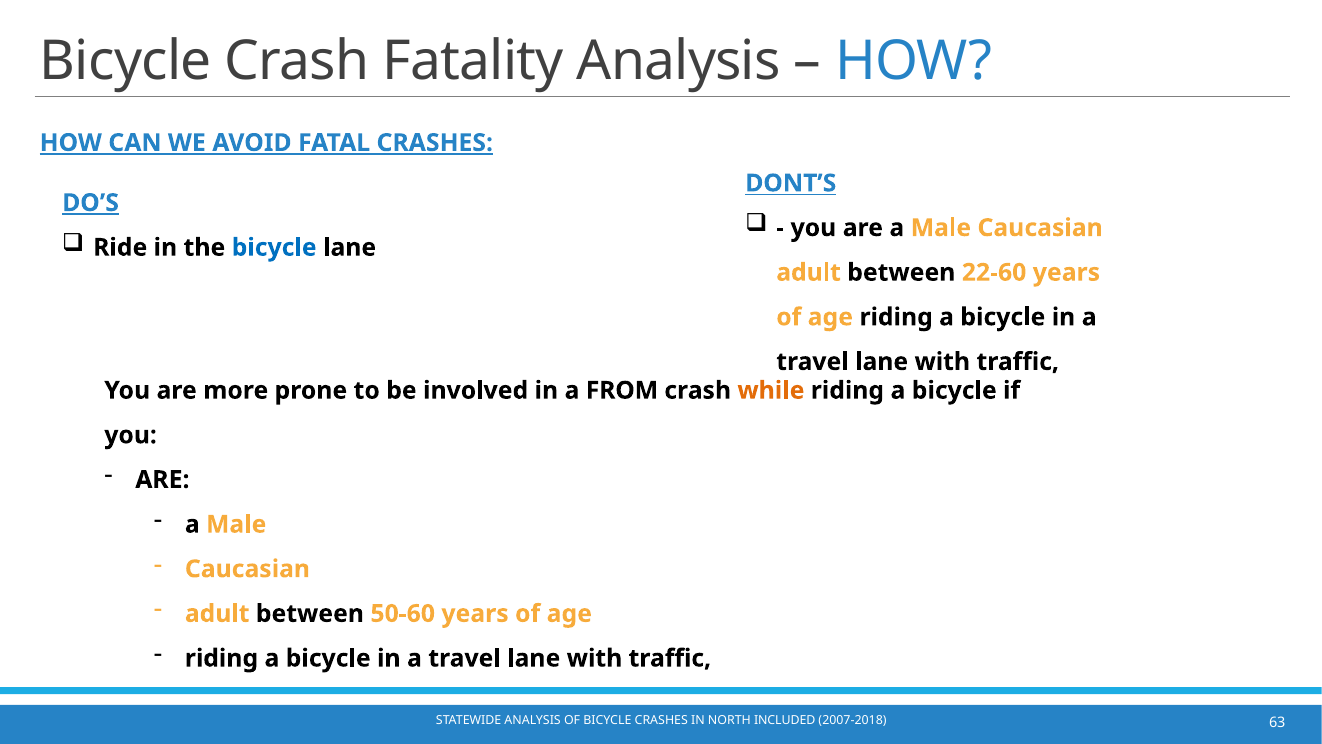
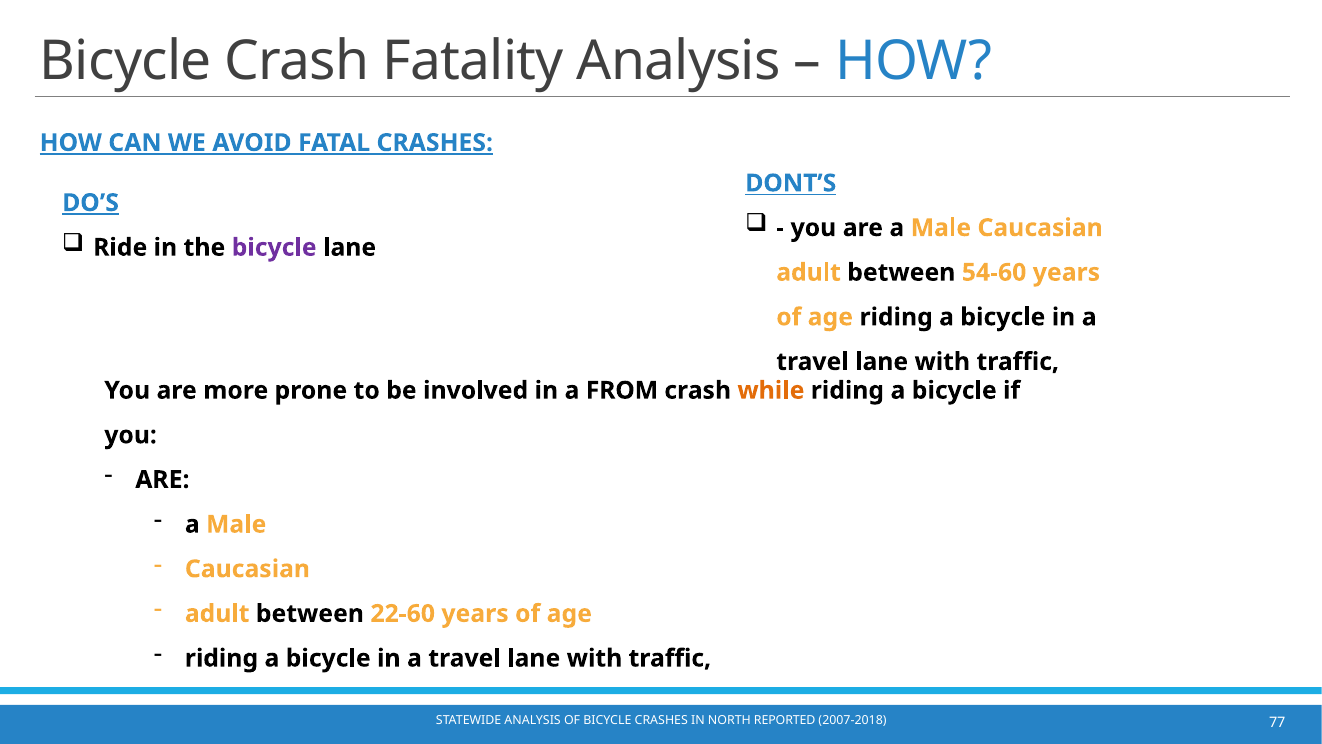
bicycle colour: blue -> purple (274, 247)
22-60: 22-60 -> 54-60 (994, 272)
50-60: 50-60 -> 22-60 (403, 613)
INCLUDED: INCLUDED -> REPORTED (785, 720)
63: 63 -> 77 (1277, 722)
